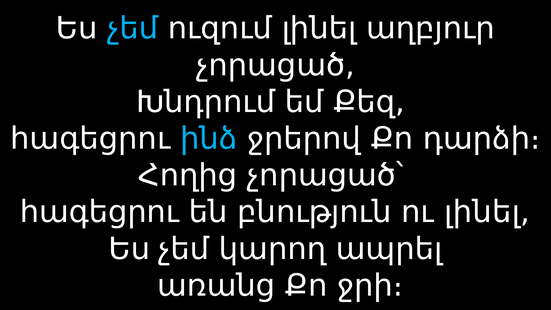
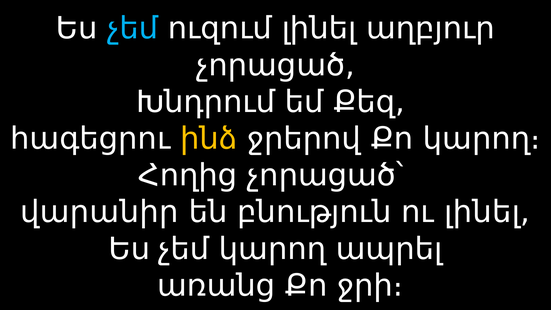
ինձ colour: light blue -> yellow (209, 139)
դարձի։: դարձի։ -> կարող։ (482, 139)
հագեցրու: հագեցրու -> վարանիր (99, 212)
